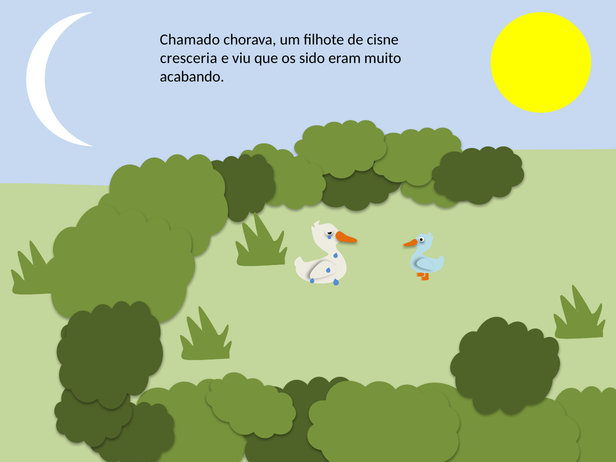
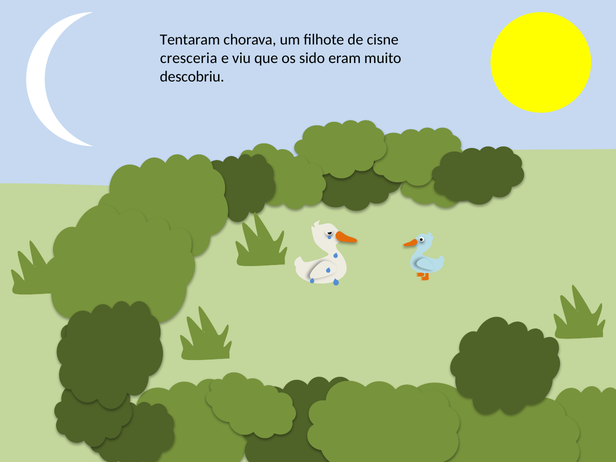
Chamado: Chamado -> Tentaram (190, 40)
acabando: acabando -> descobriu (192, 77)
